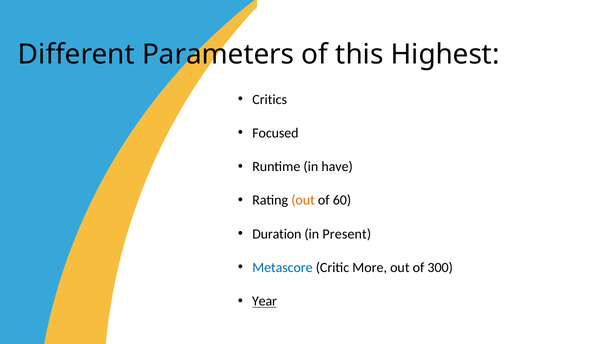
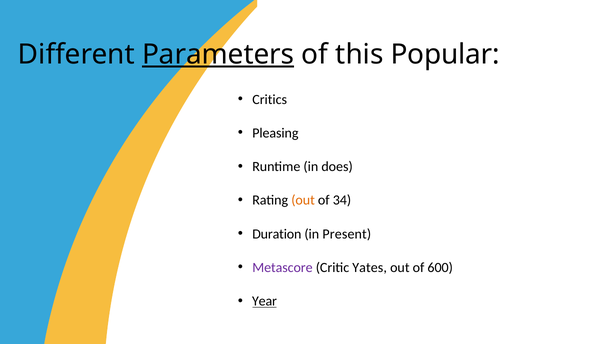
Parameters underline: none -> present (218, 54)
Highest: Highest -> Popular (445, 54)
Focused: Focused -> Pleasing (275, 133)
have: have -> does (337, 167)
60: 60 -> 34 (342, 200)
Metascore colour: blue -> purple (282, 267)
More: More -> Yates (370, 267)
300: 300 -> 600 (440, 267)
